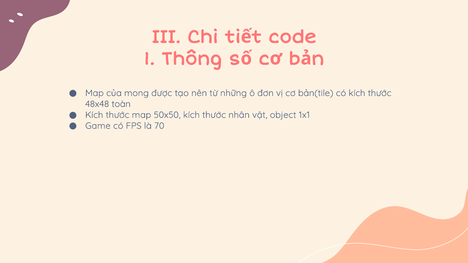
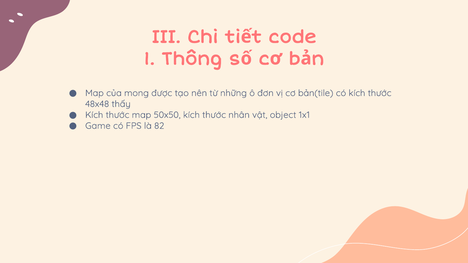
toàn: toàn -> thấy (121, 104)
70: 70 -> 82 (159, 126)
